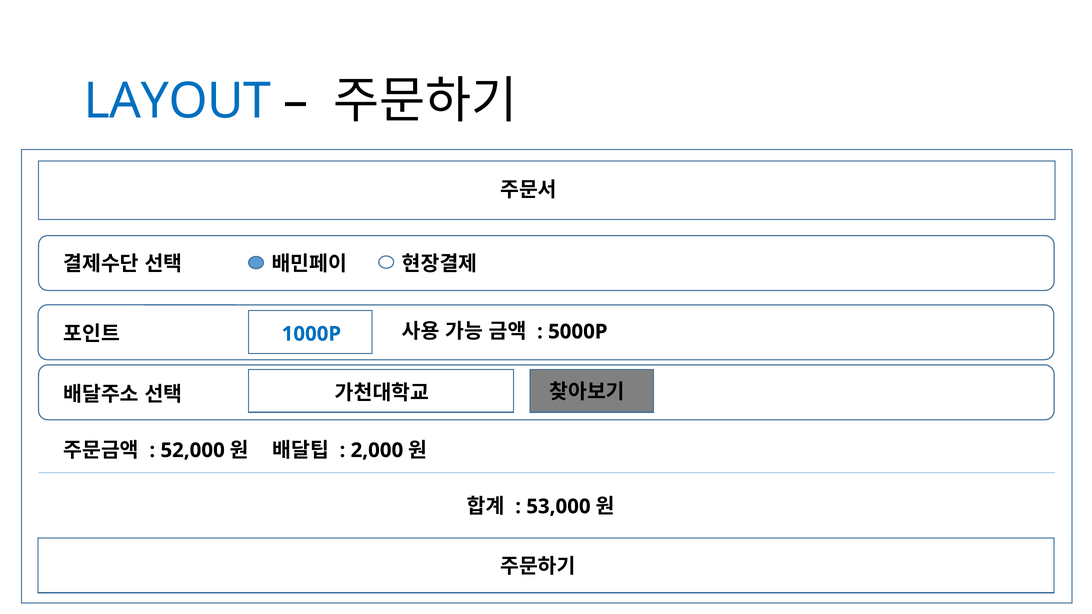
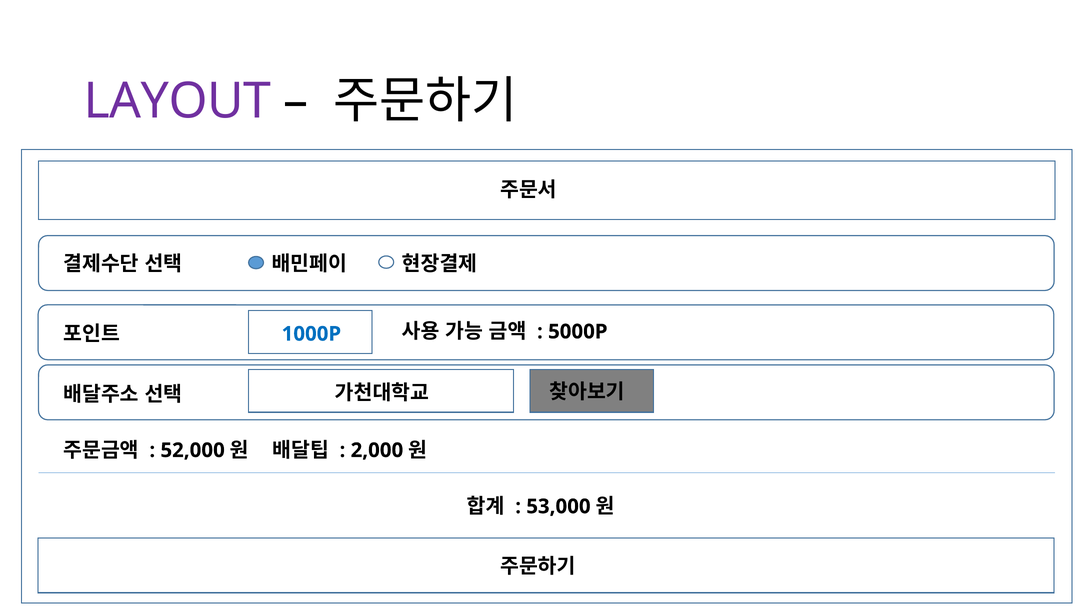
LAYOUT colour: blue -> purple (177, 101)
